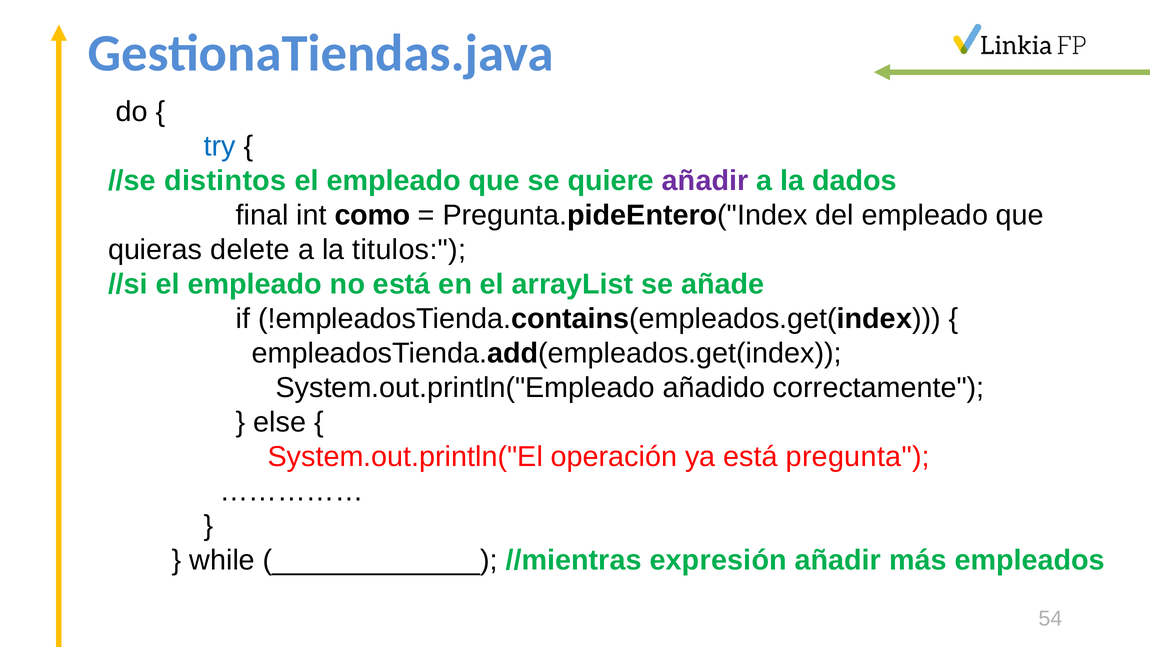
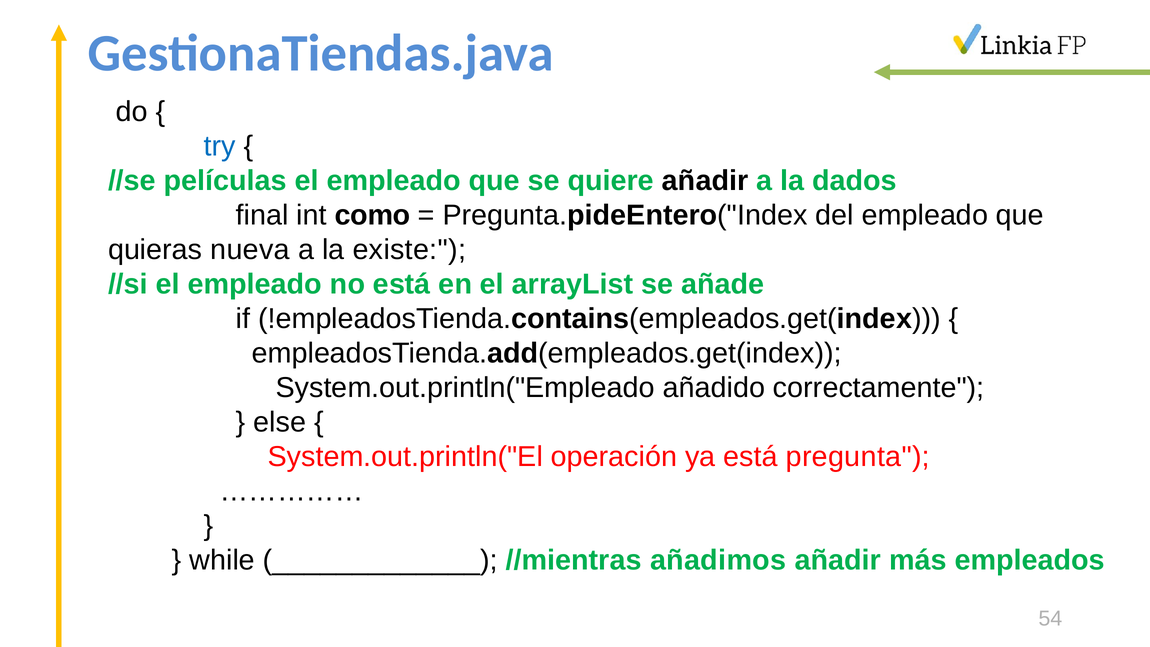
distintos: distintos -> películas (225, 181)
añadir colour: purple -> black (705, 181)
delete: delete -> nueva (250, 250)
titulos: titulos -> existe (409, 250)
expresión: expresión -> añadimos (718, 560)
